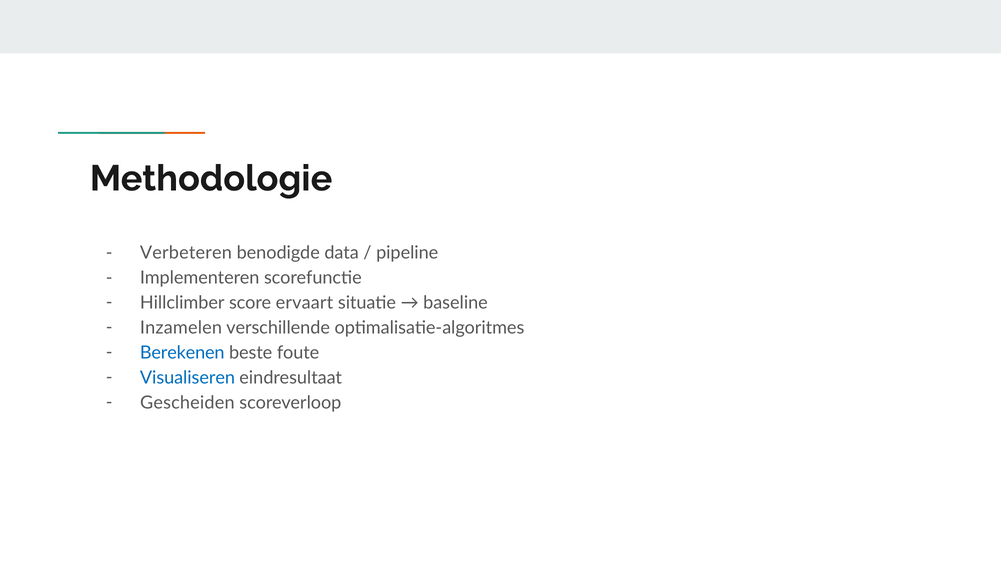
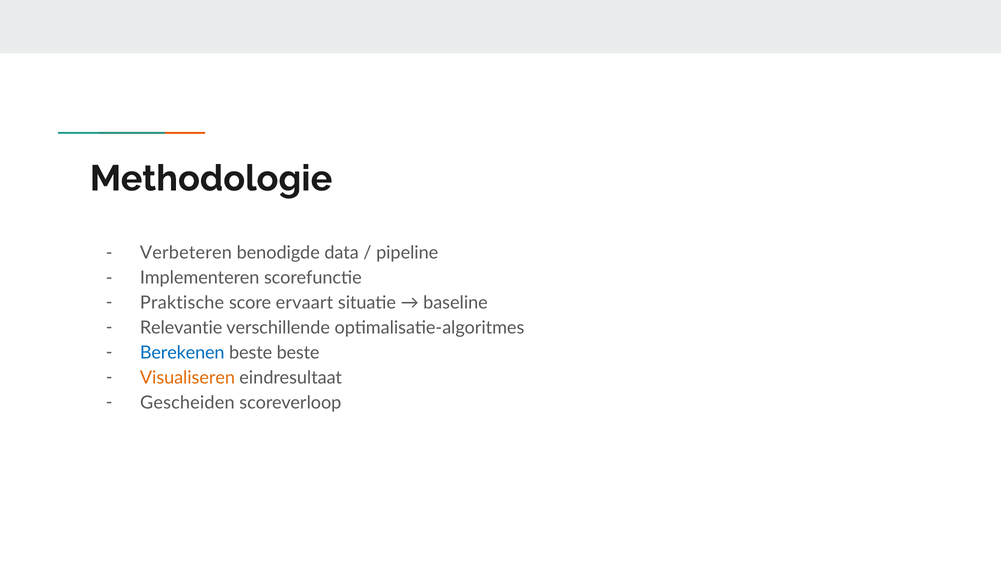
Hillclimber: Hillclimber -> Praktische (182, 303)
Inzamelen: Inzamelen -> Relevantie (181, 328)
beste foute: foute -> beste (298, 353)
Visualiseren colour: blue -> orange (187, 378)
